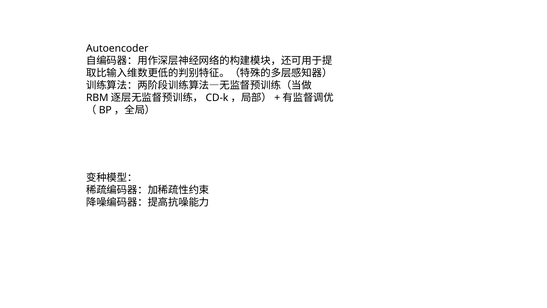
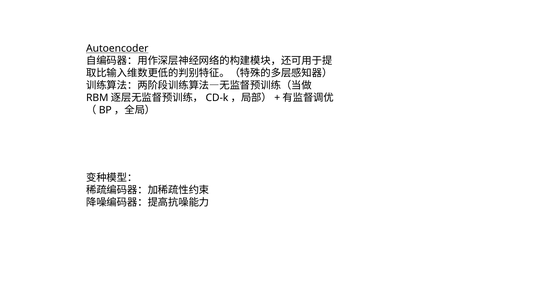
Autoencoder underline: none -> present (117, 48)
